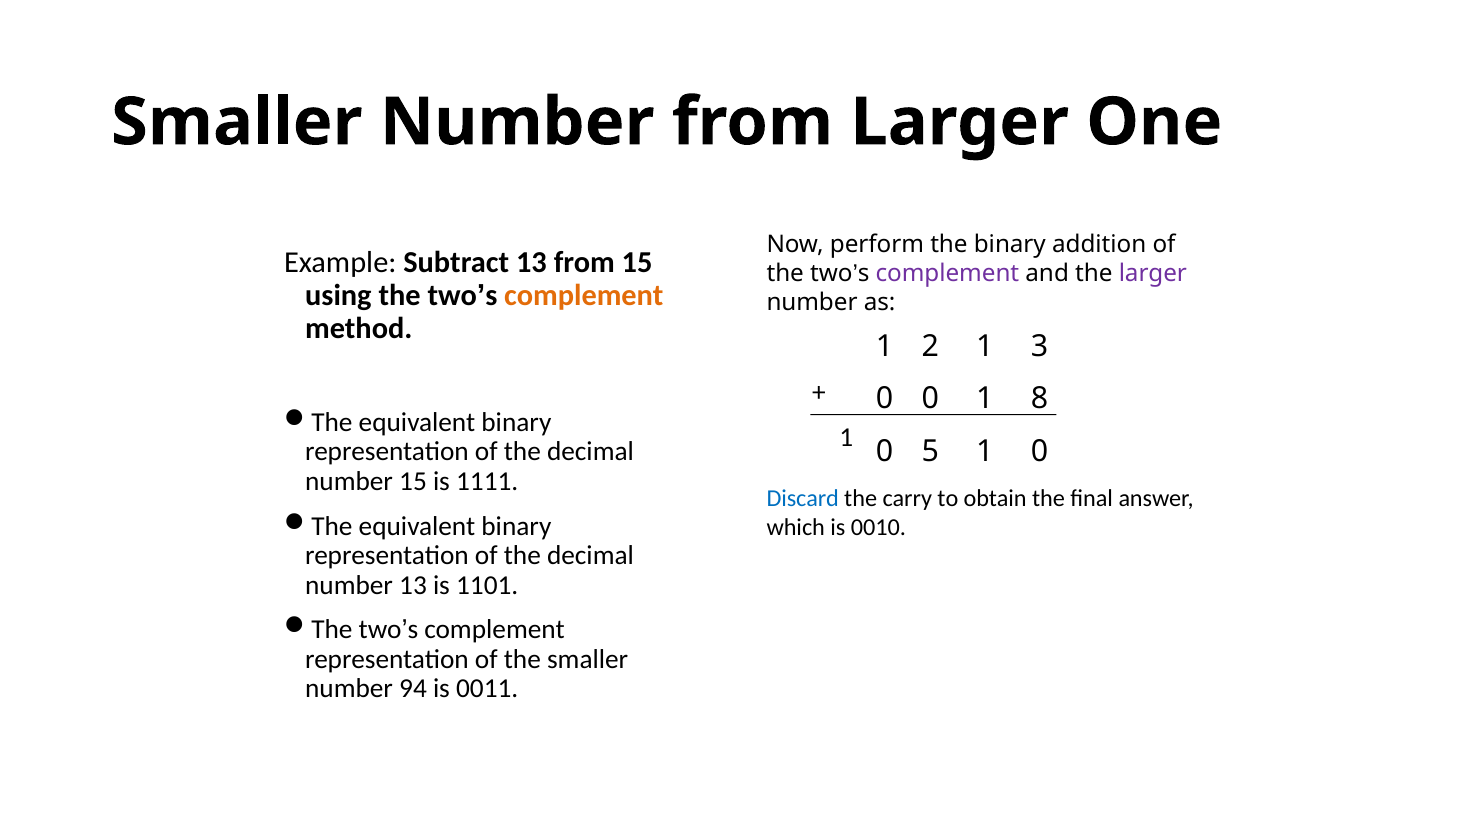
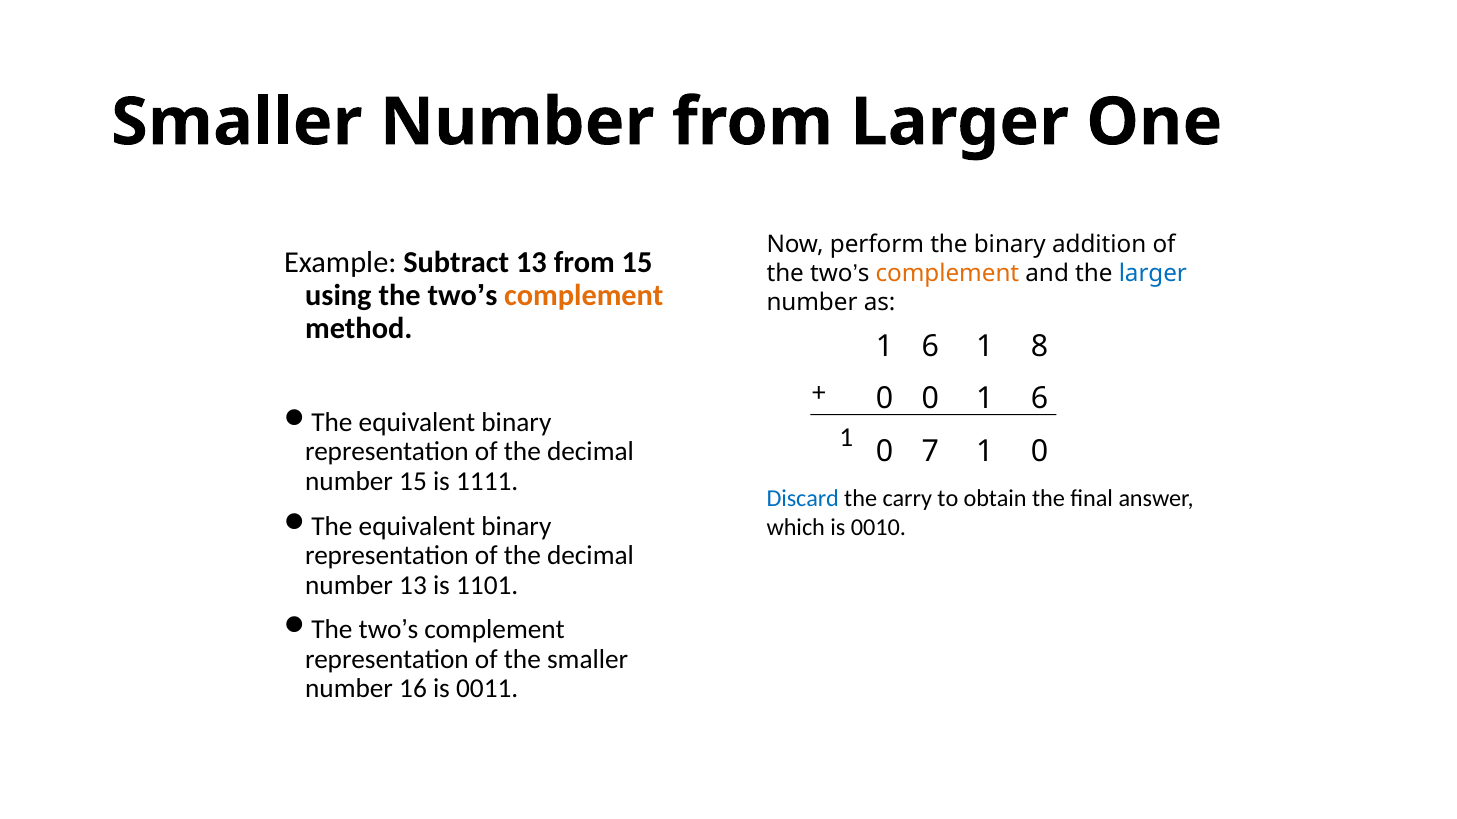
complement colour: purple -> orange (947, 274)
larger colour: purple -> blue (1153, 274)
2: 2 -> 6 (930, 347)
3: 3 -> 8 (1039, 347)
0 1 8: 8 -> 6 (1039, 399)
5: 5 -> 7 (930, 452)
94: 94 -> 16 (413, 689)
